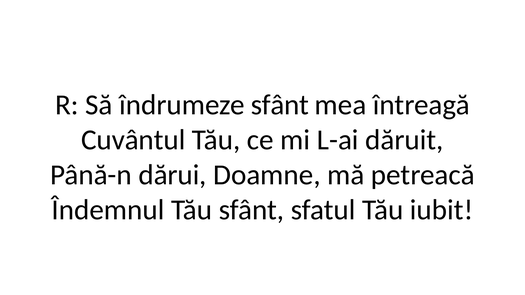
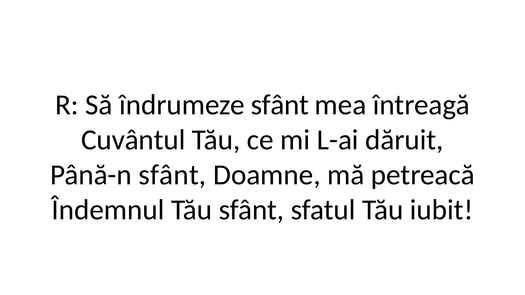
Până-n dărui: dărui -> sfânt (172, 175)
